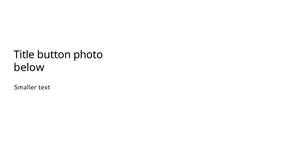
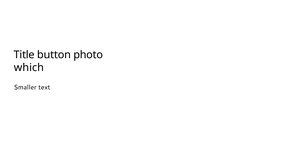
below: below -> which (29, 68)
